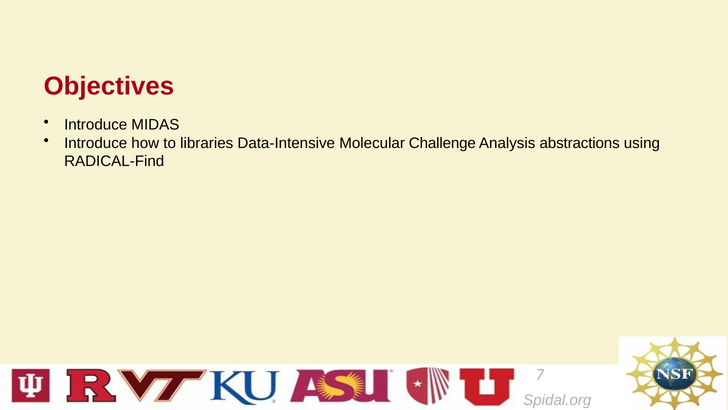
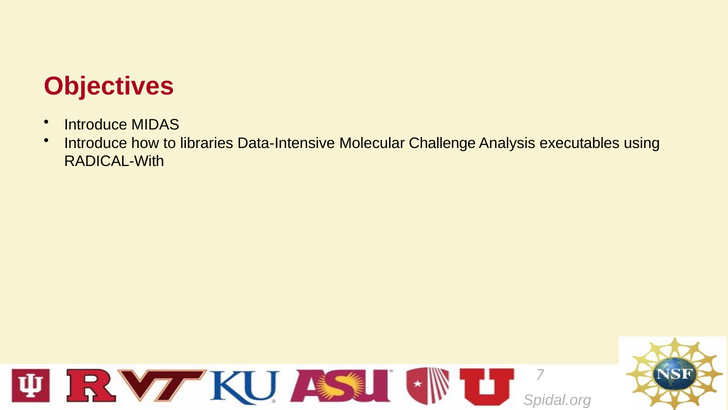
abstractions: abstractions -> executables (580, 143)
RADICAL-Find: RADICAL-Find -> RADICAL-With (114, 161)
